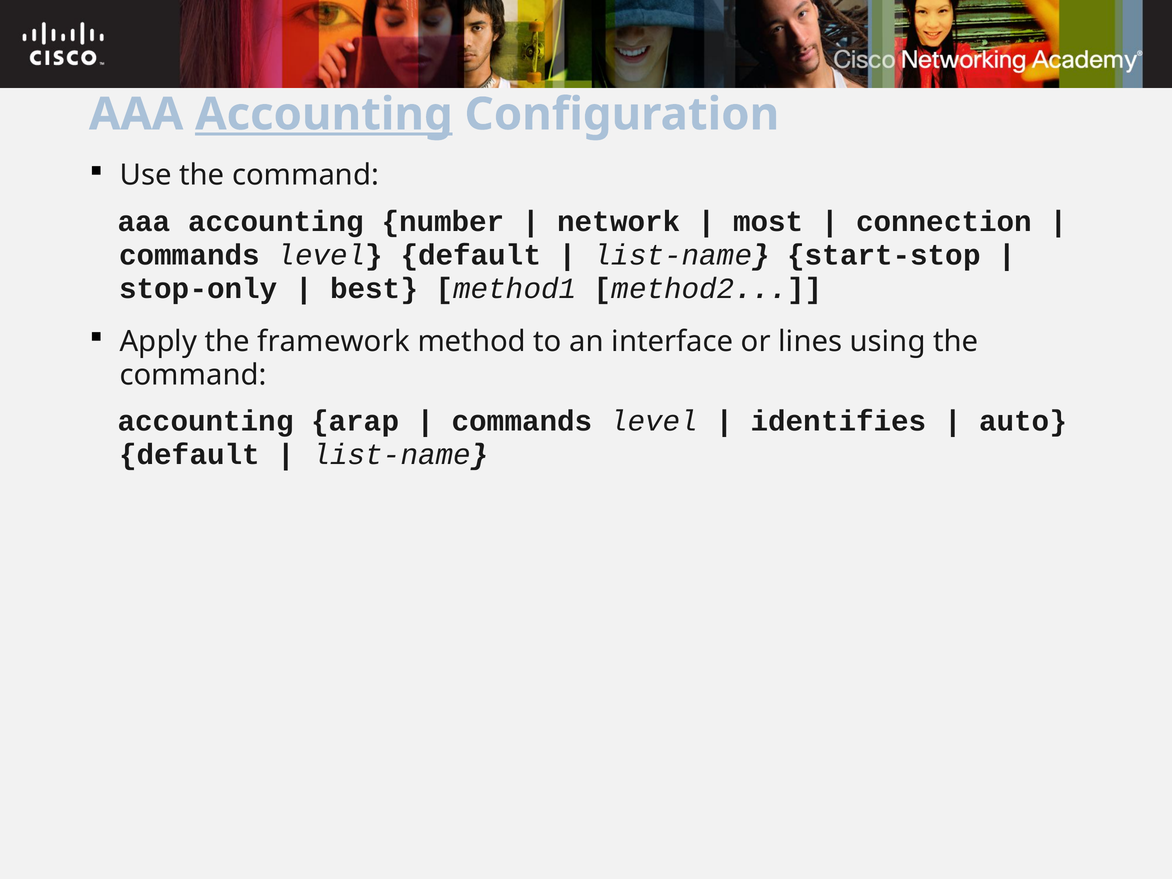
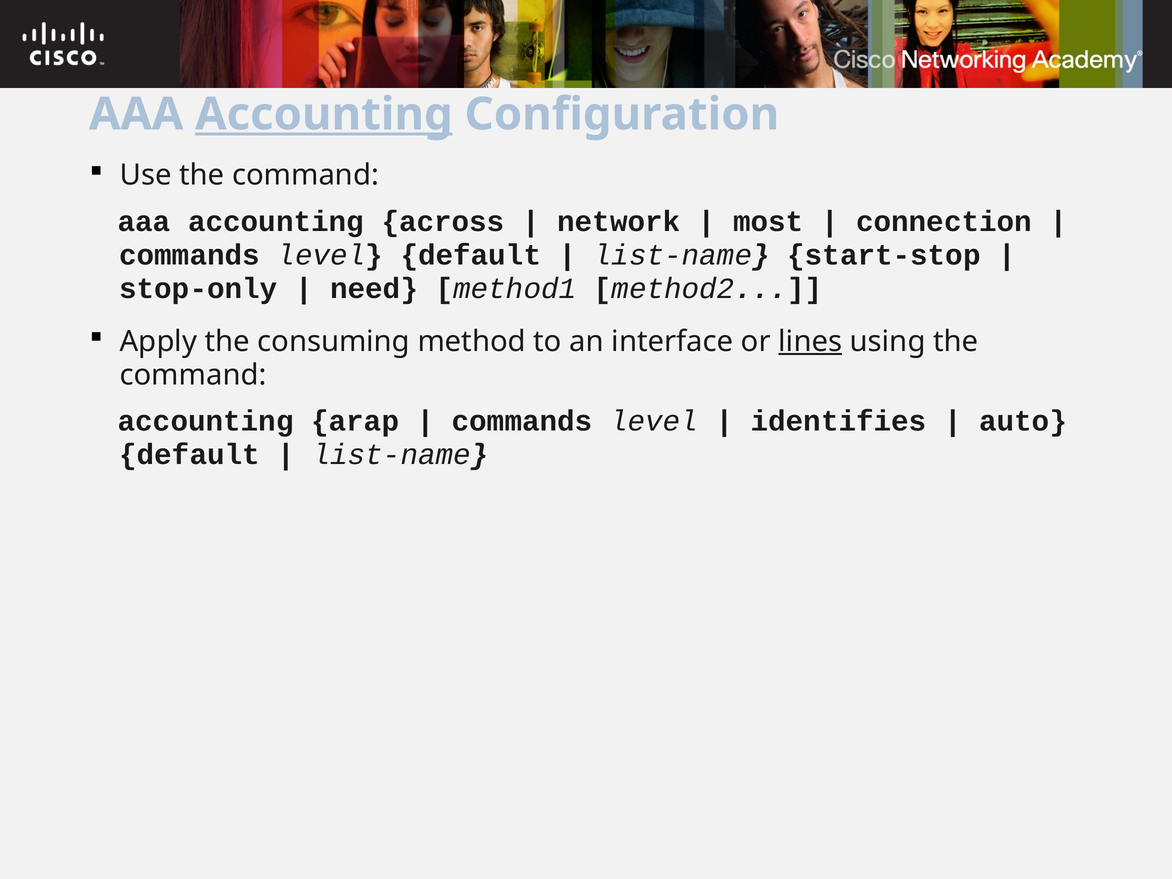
number: number -> across (443, 222)
best: best -> need (374, 289)
framework: framework -> consuming (334, 341)
lines underline: none -> present (810, 341)
